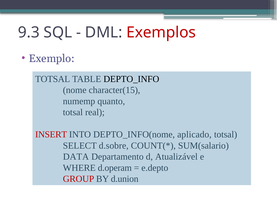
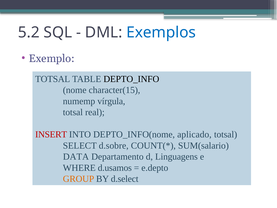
9.3: 9.3 -> 5.2 (29, 32)
Exemplos colour: red -> blue (161, 32)
quanto: quanto -> vírgula (111, 101)
Atualizável: Atualizável -> Linguagens (176, 157)
d.operam: d.operam -> d.usamos (115, 168)
GROUP colour: red -> orange (79, 179)
d.union: d.union -> d.select (125, 179)
